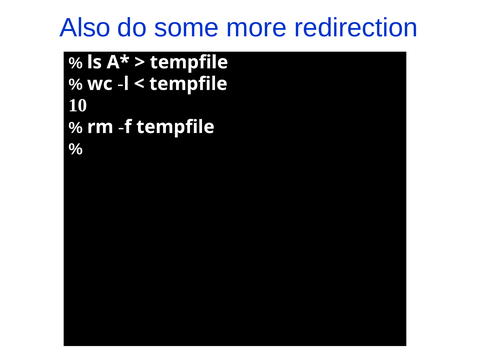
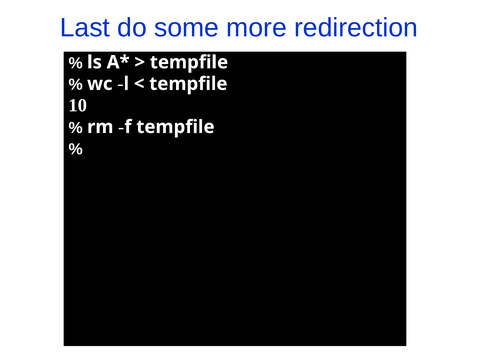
Also: Also -> Last (85, 28)
